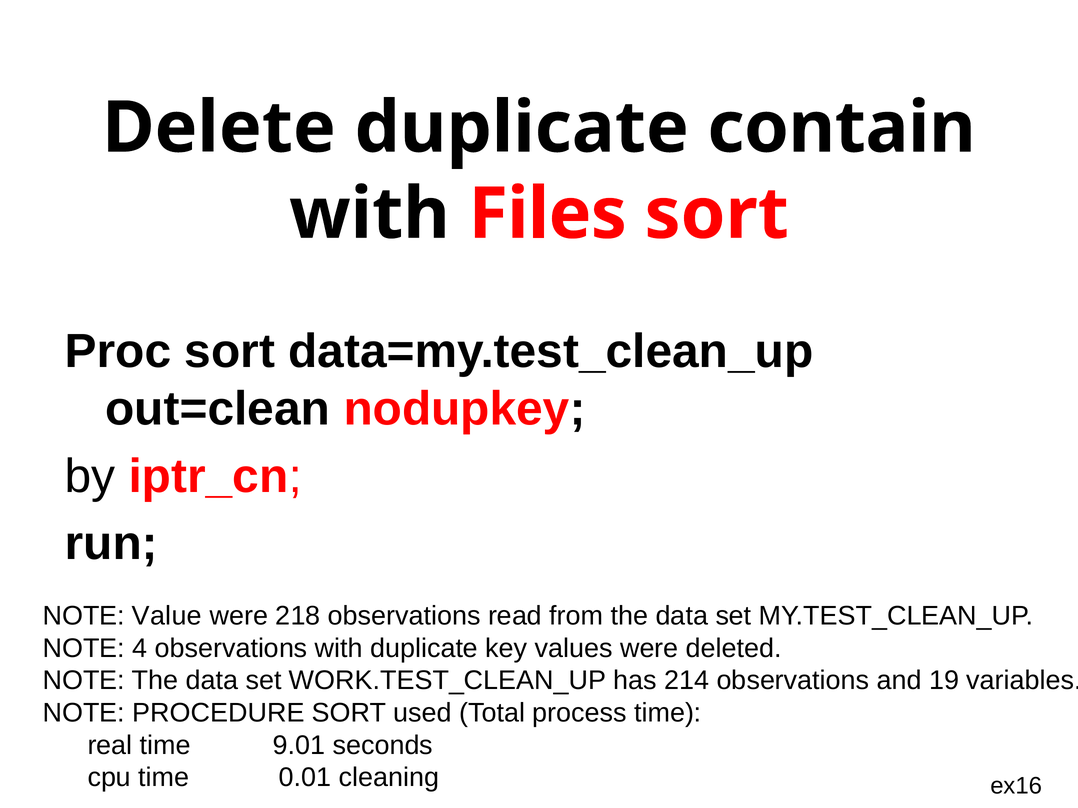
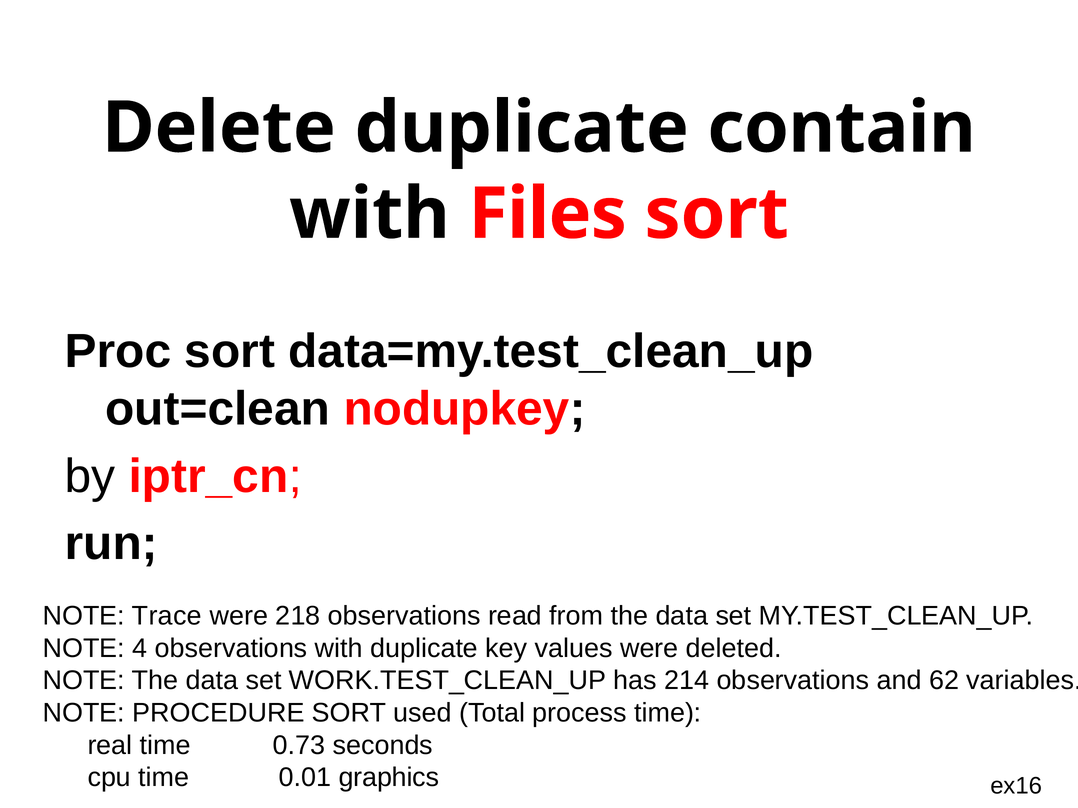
Value: Value -> Trace (167, 616)
19: 19 -> 62 (944, 681)
9.01: 9.01 -> 0.73 (299, 746)
cleaning: cleaning -> graphics (389, 778)
